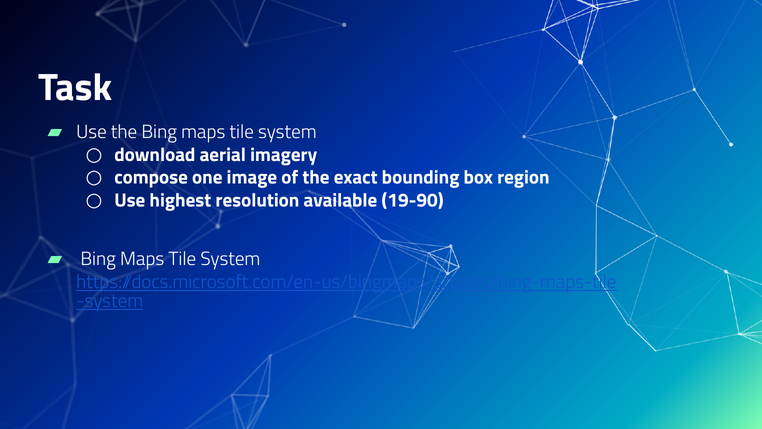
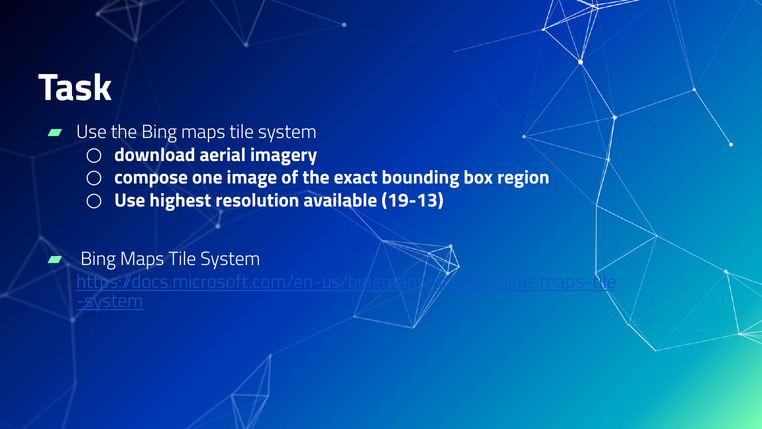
19-90: 19-90 -> 19-13 (413, 200)
